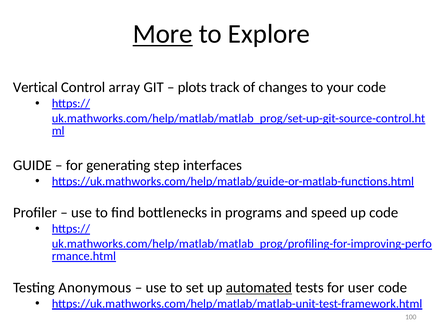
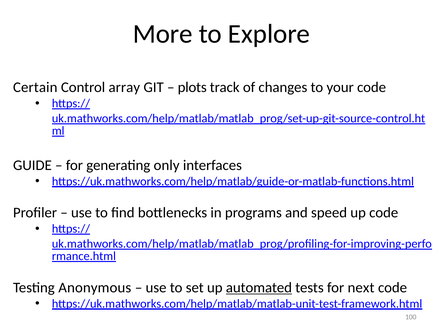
More underline: present -> none (163, 34)
Vertical: Vertical -> Certain (35, 87)
step: step -> only (167, 165)
user: user -> next (361, 288)
